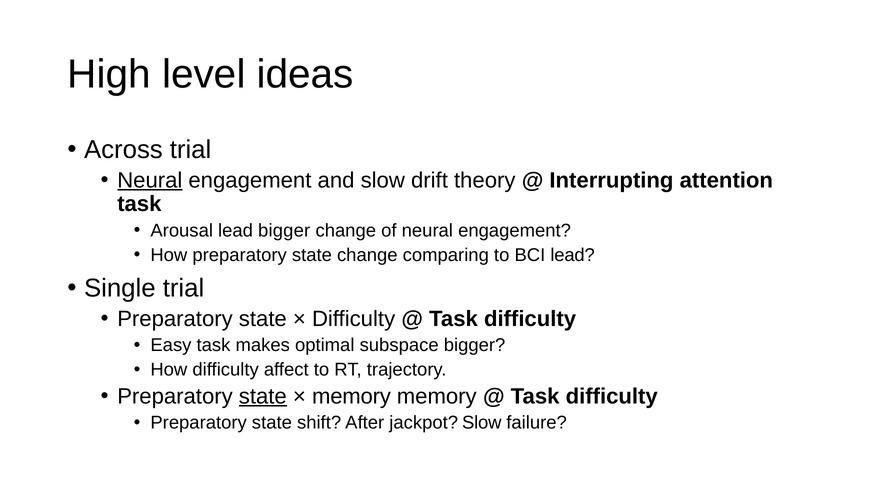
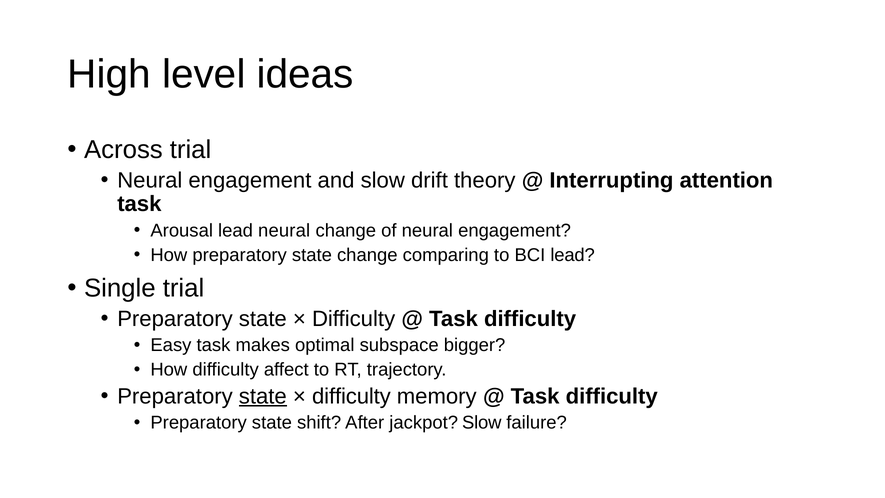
Neural underline: present -> none (150, 180)
lead bigger: bigger -> neural (284, 231)
memory: memory -> difficulty (351, 396)
